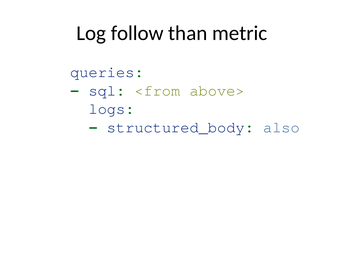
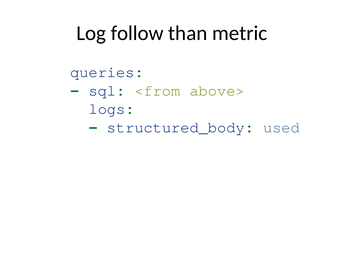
also: also -> used (281, 127)
